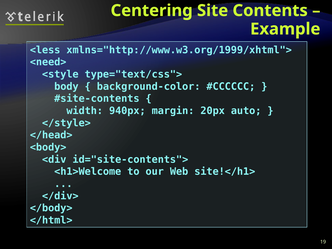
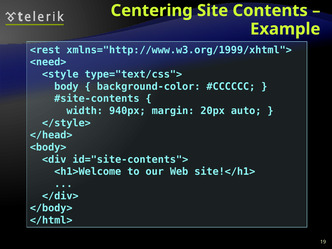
<less: <less -> <rest (45, 50)
